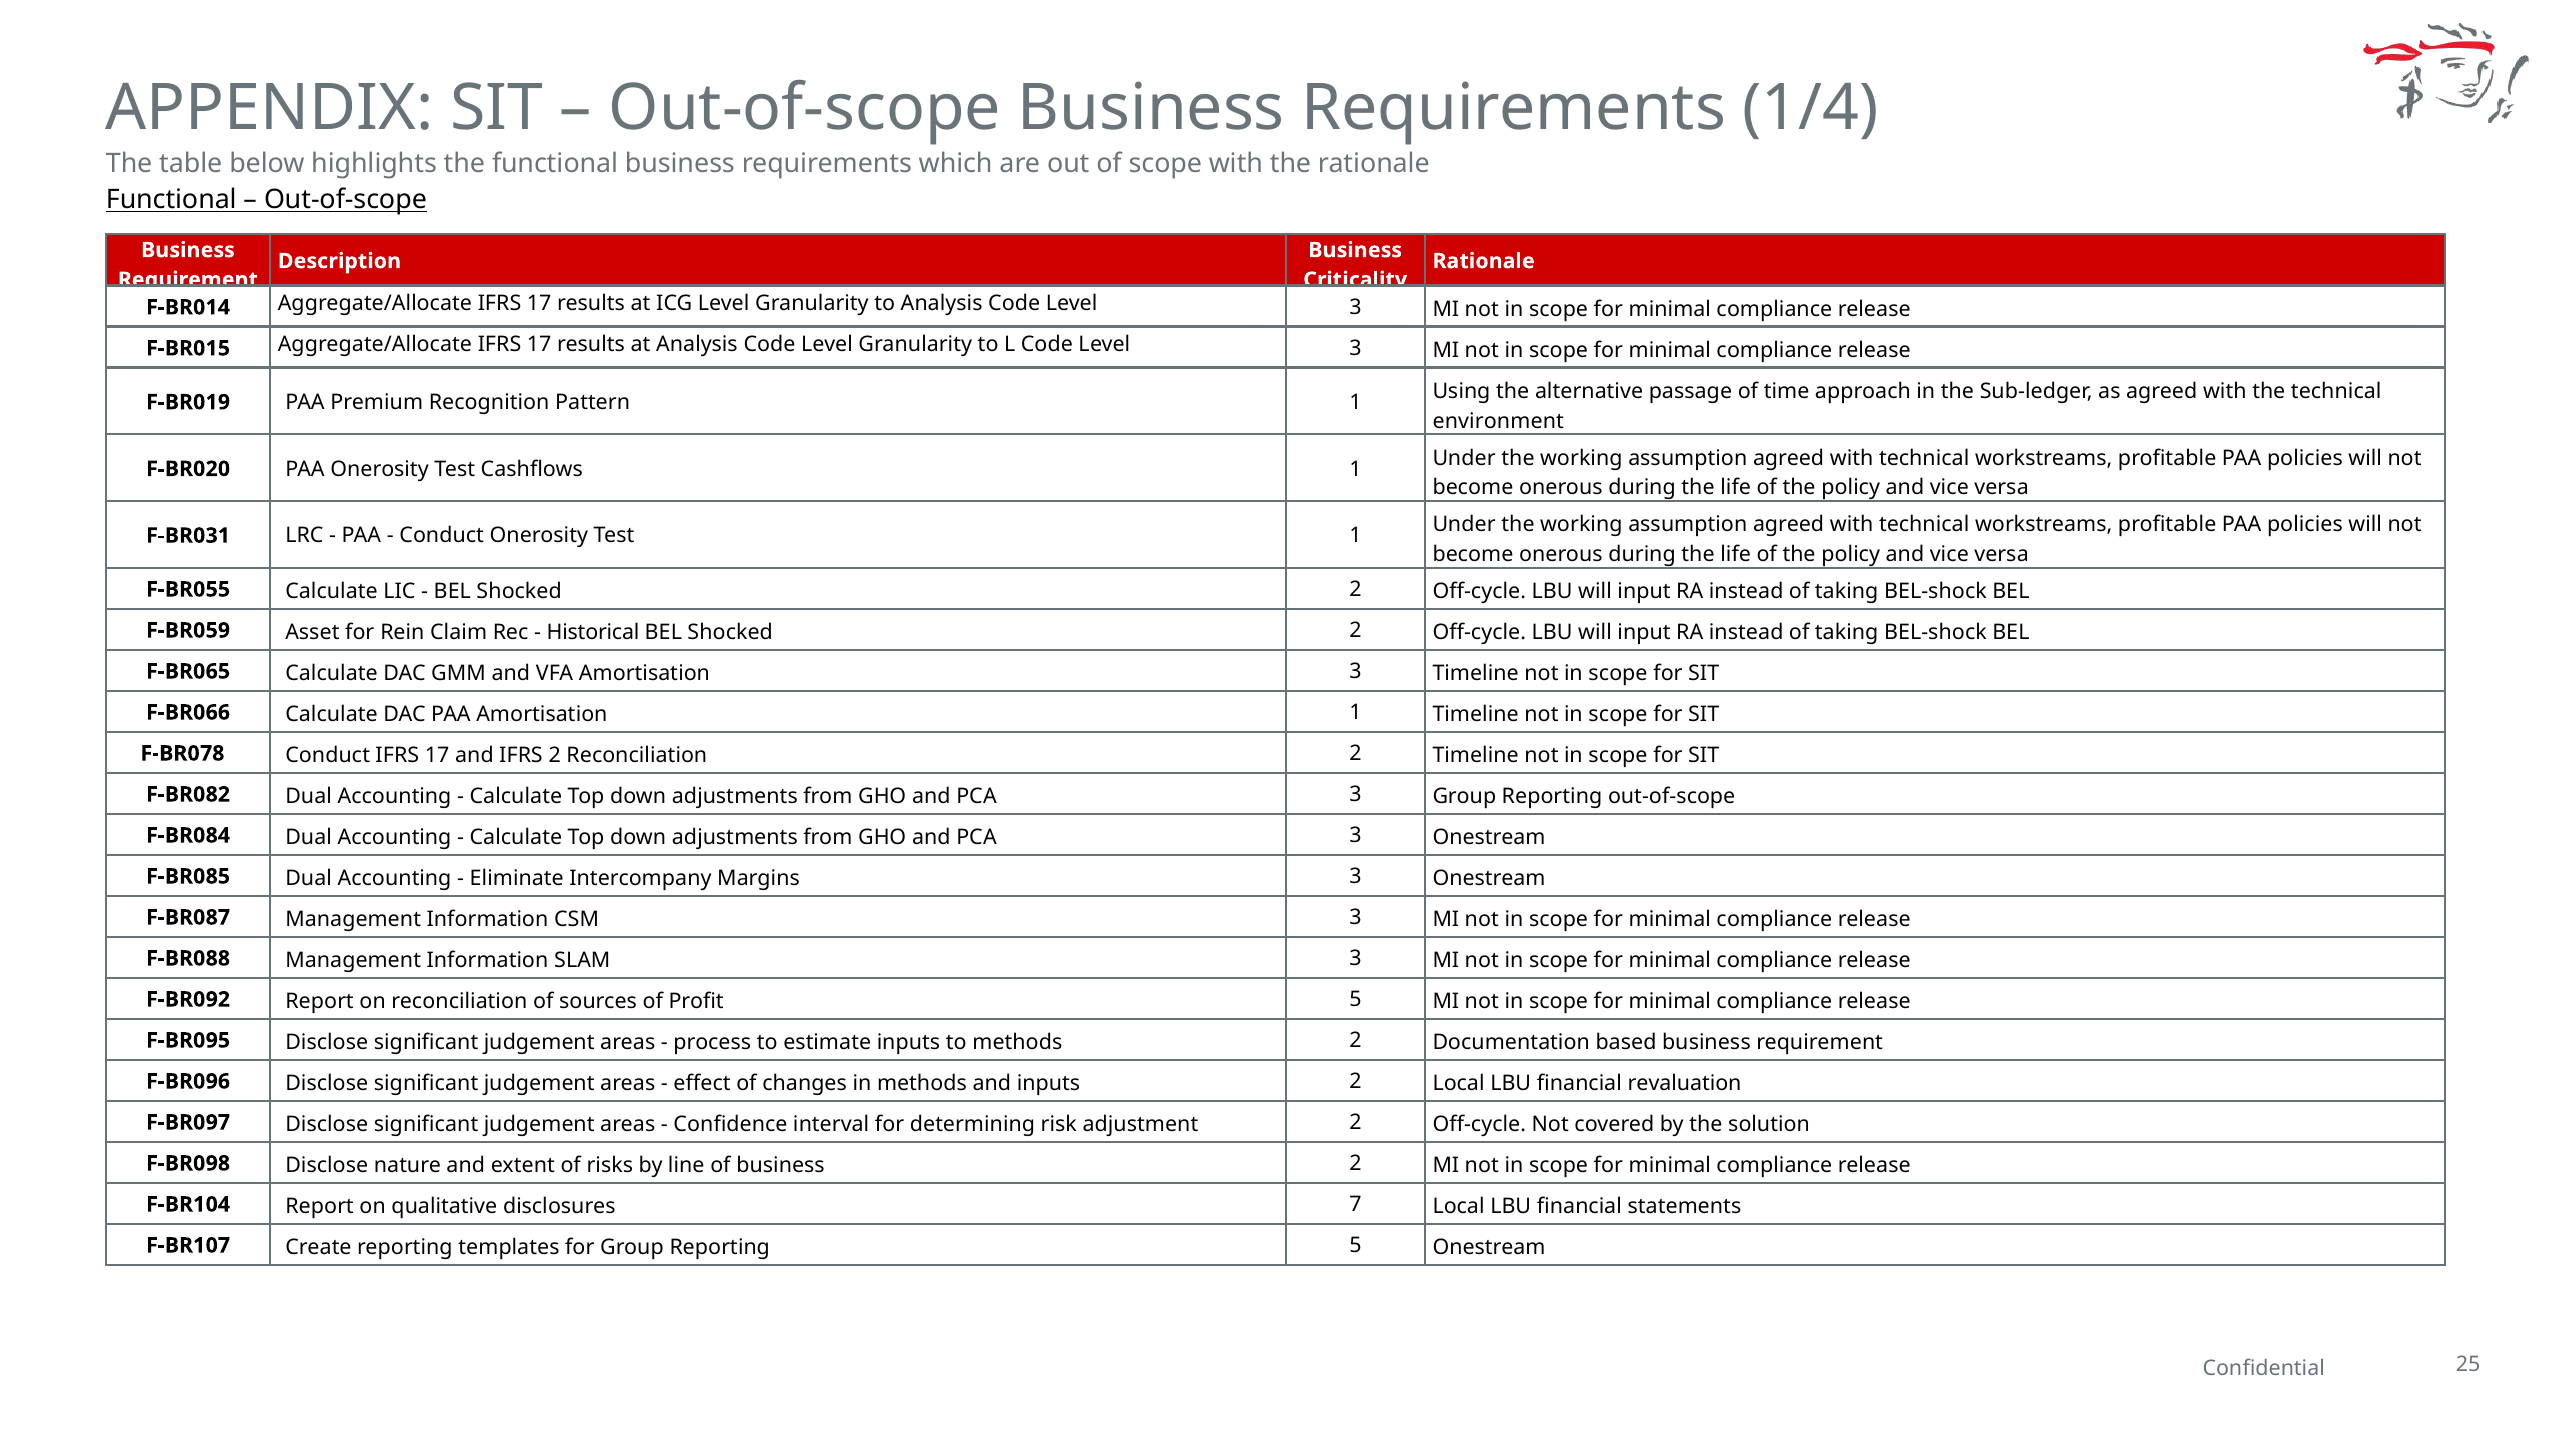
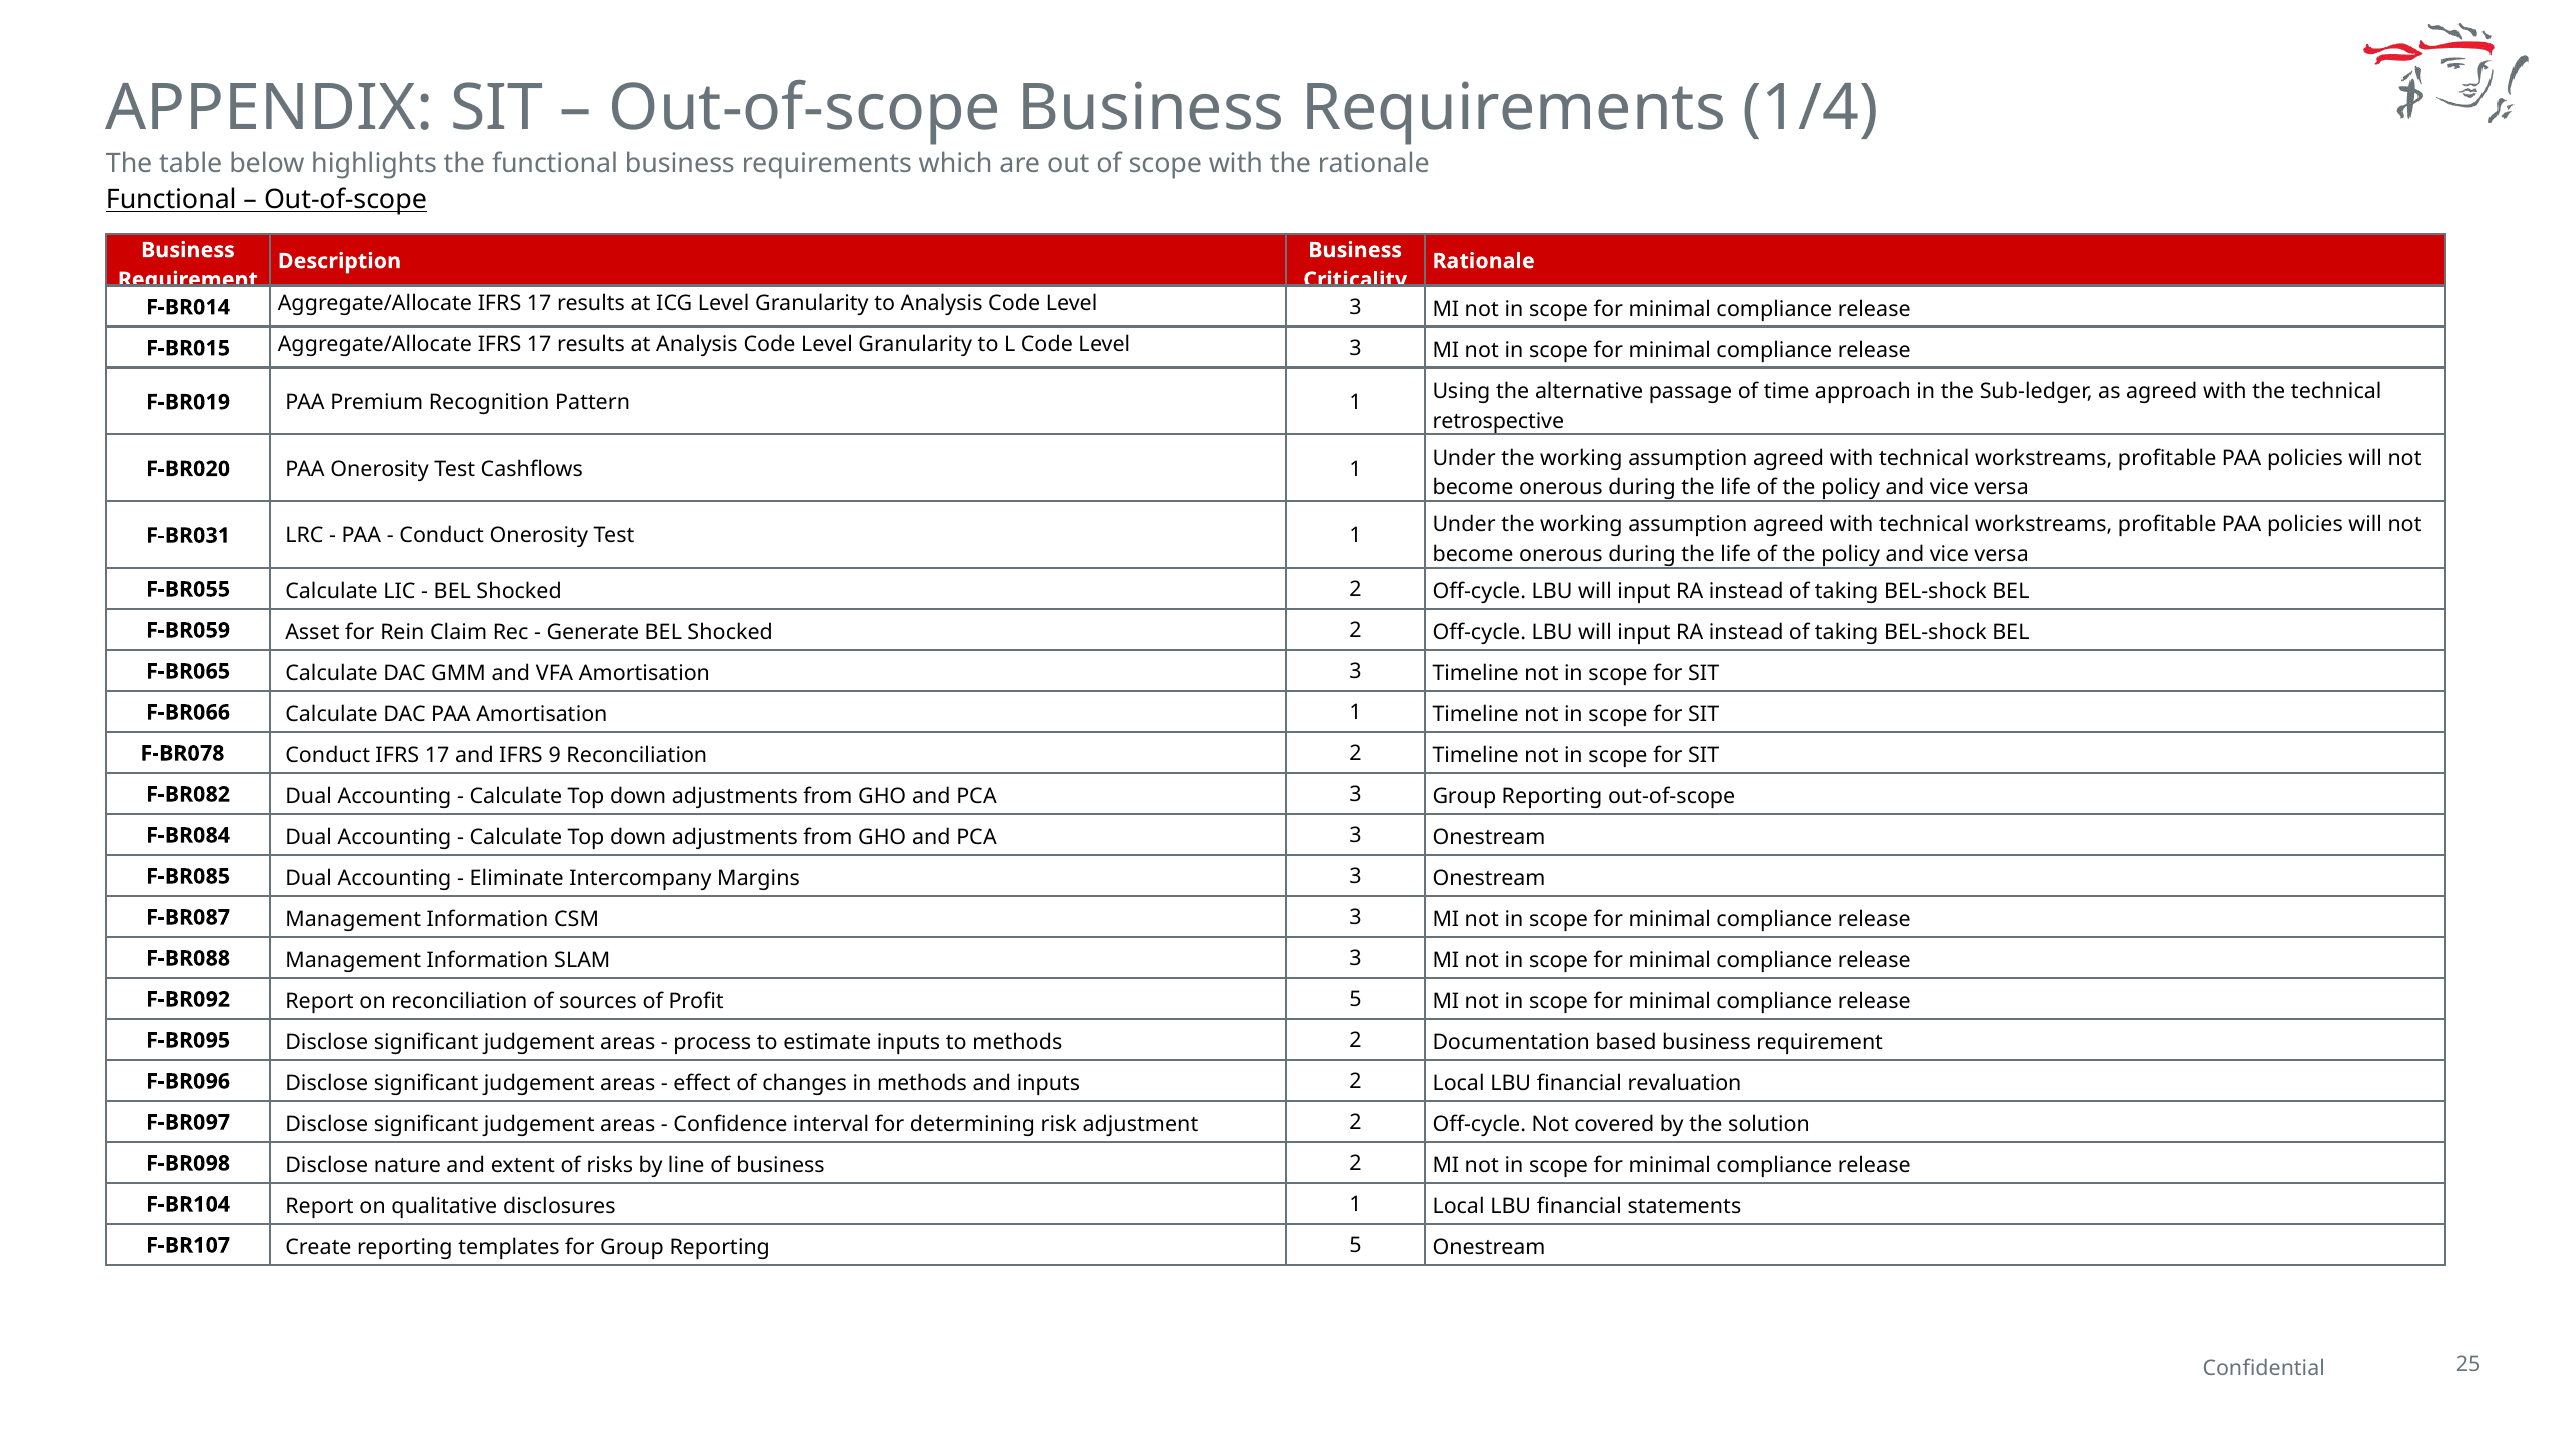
environment: environment -> retrospective (1498, 421)
Historical: Historical -> Generate (593, 632)
IFRS 2: 2 -> 9 (555, 755)
disclosures 7: 7 -> 1 (1355, 1204)
